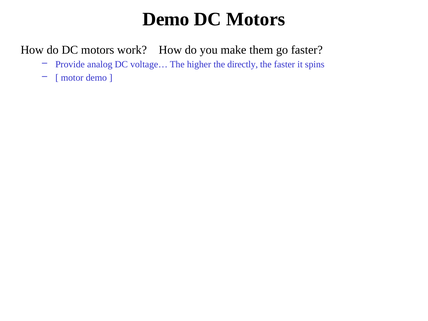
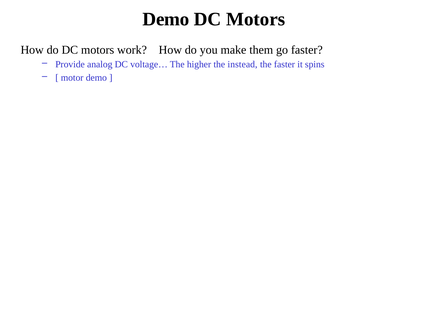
directly: directly -> instead (242, 64)
